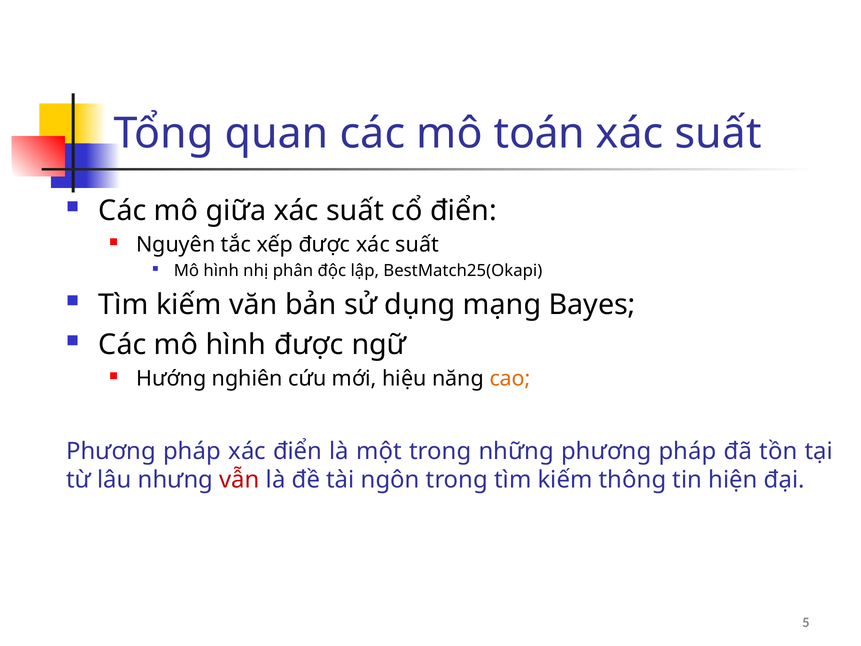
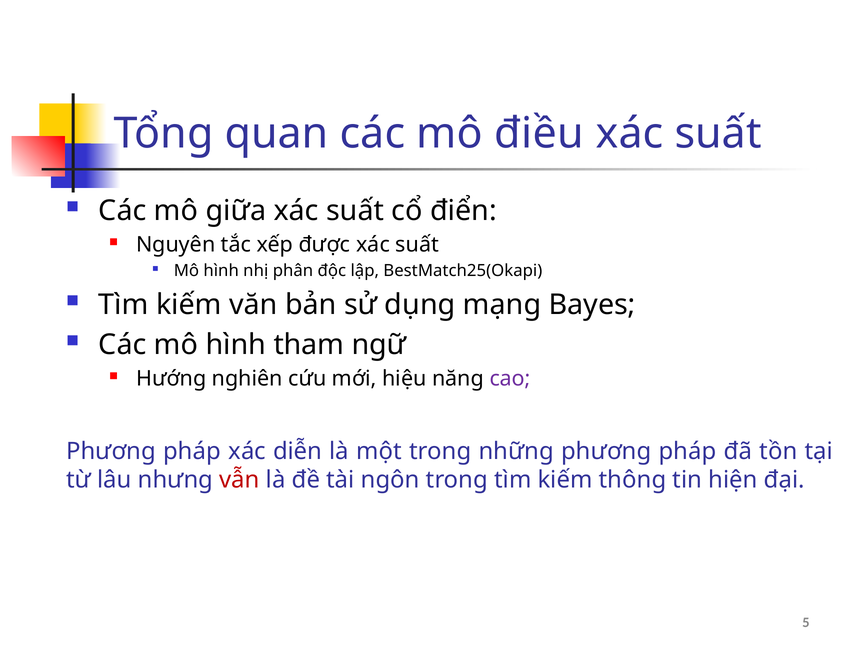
toán: toán -> điều (539, 134)
hình được: được -> tham (309, 345)
cao colour: orange -> purple (510, 379)
xác điển: điển -> diễn (298, 451)
